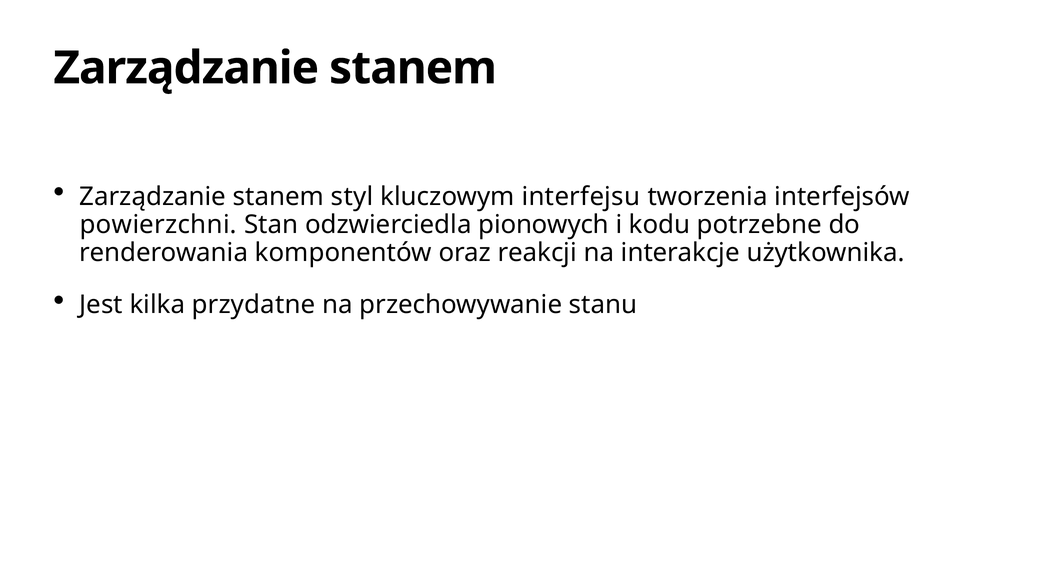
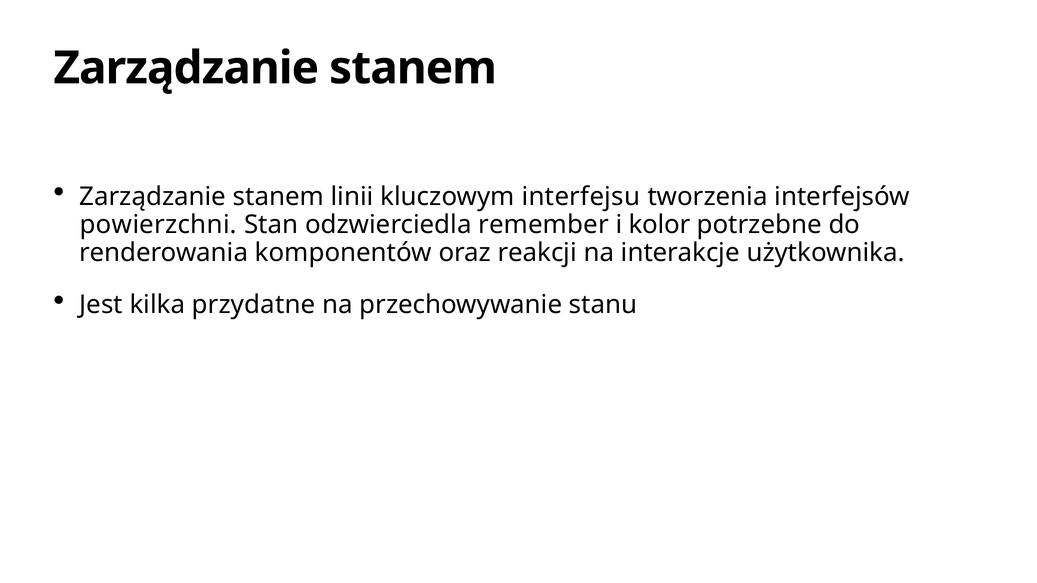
styl: styl -> linii (352, 197)
pionowych: pionowych -> remember (544, 225)
kodu: kodu -> kolor (660, 225)
